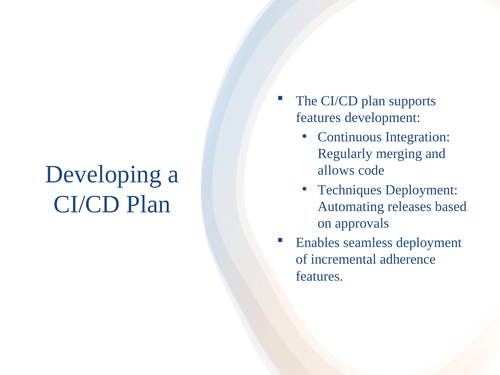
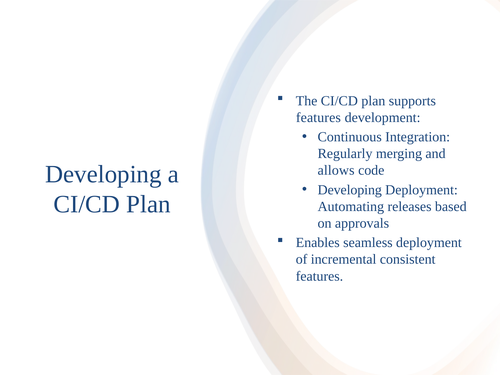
Techniques: Techniques -> Developing (350, 190)
adherence: adherence -> consistent (408, 259)
